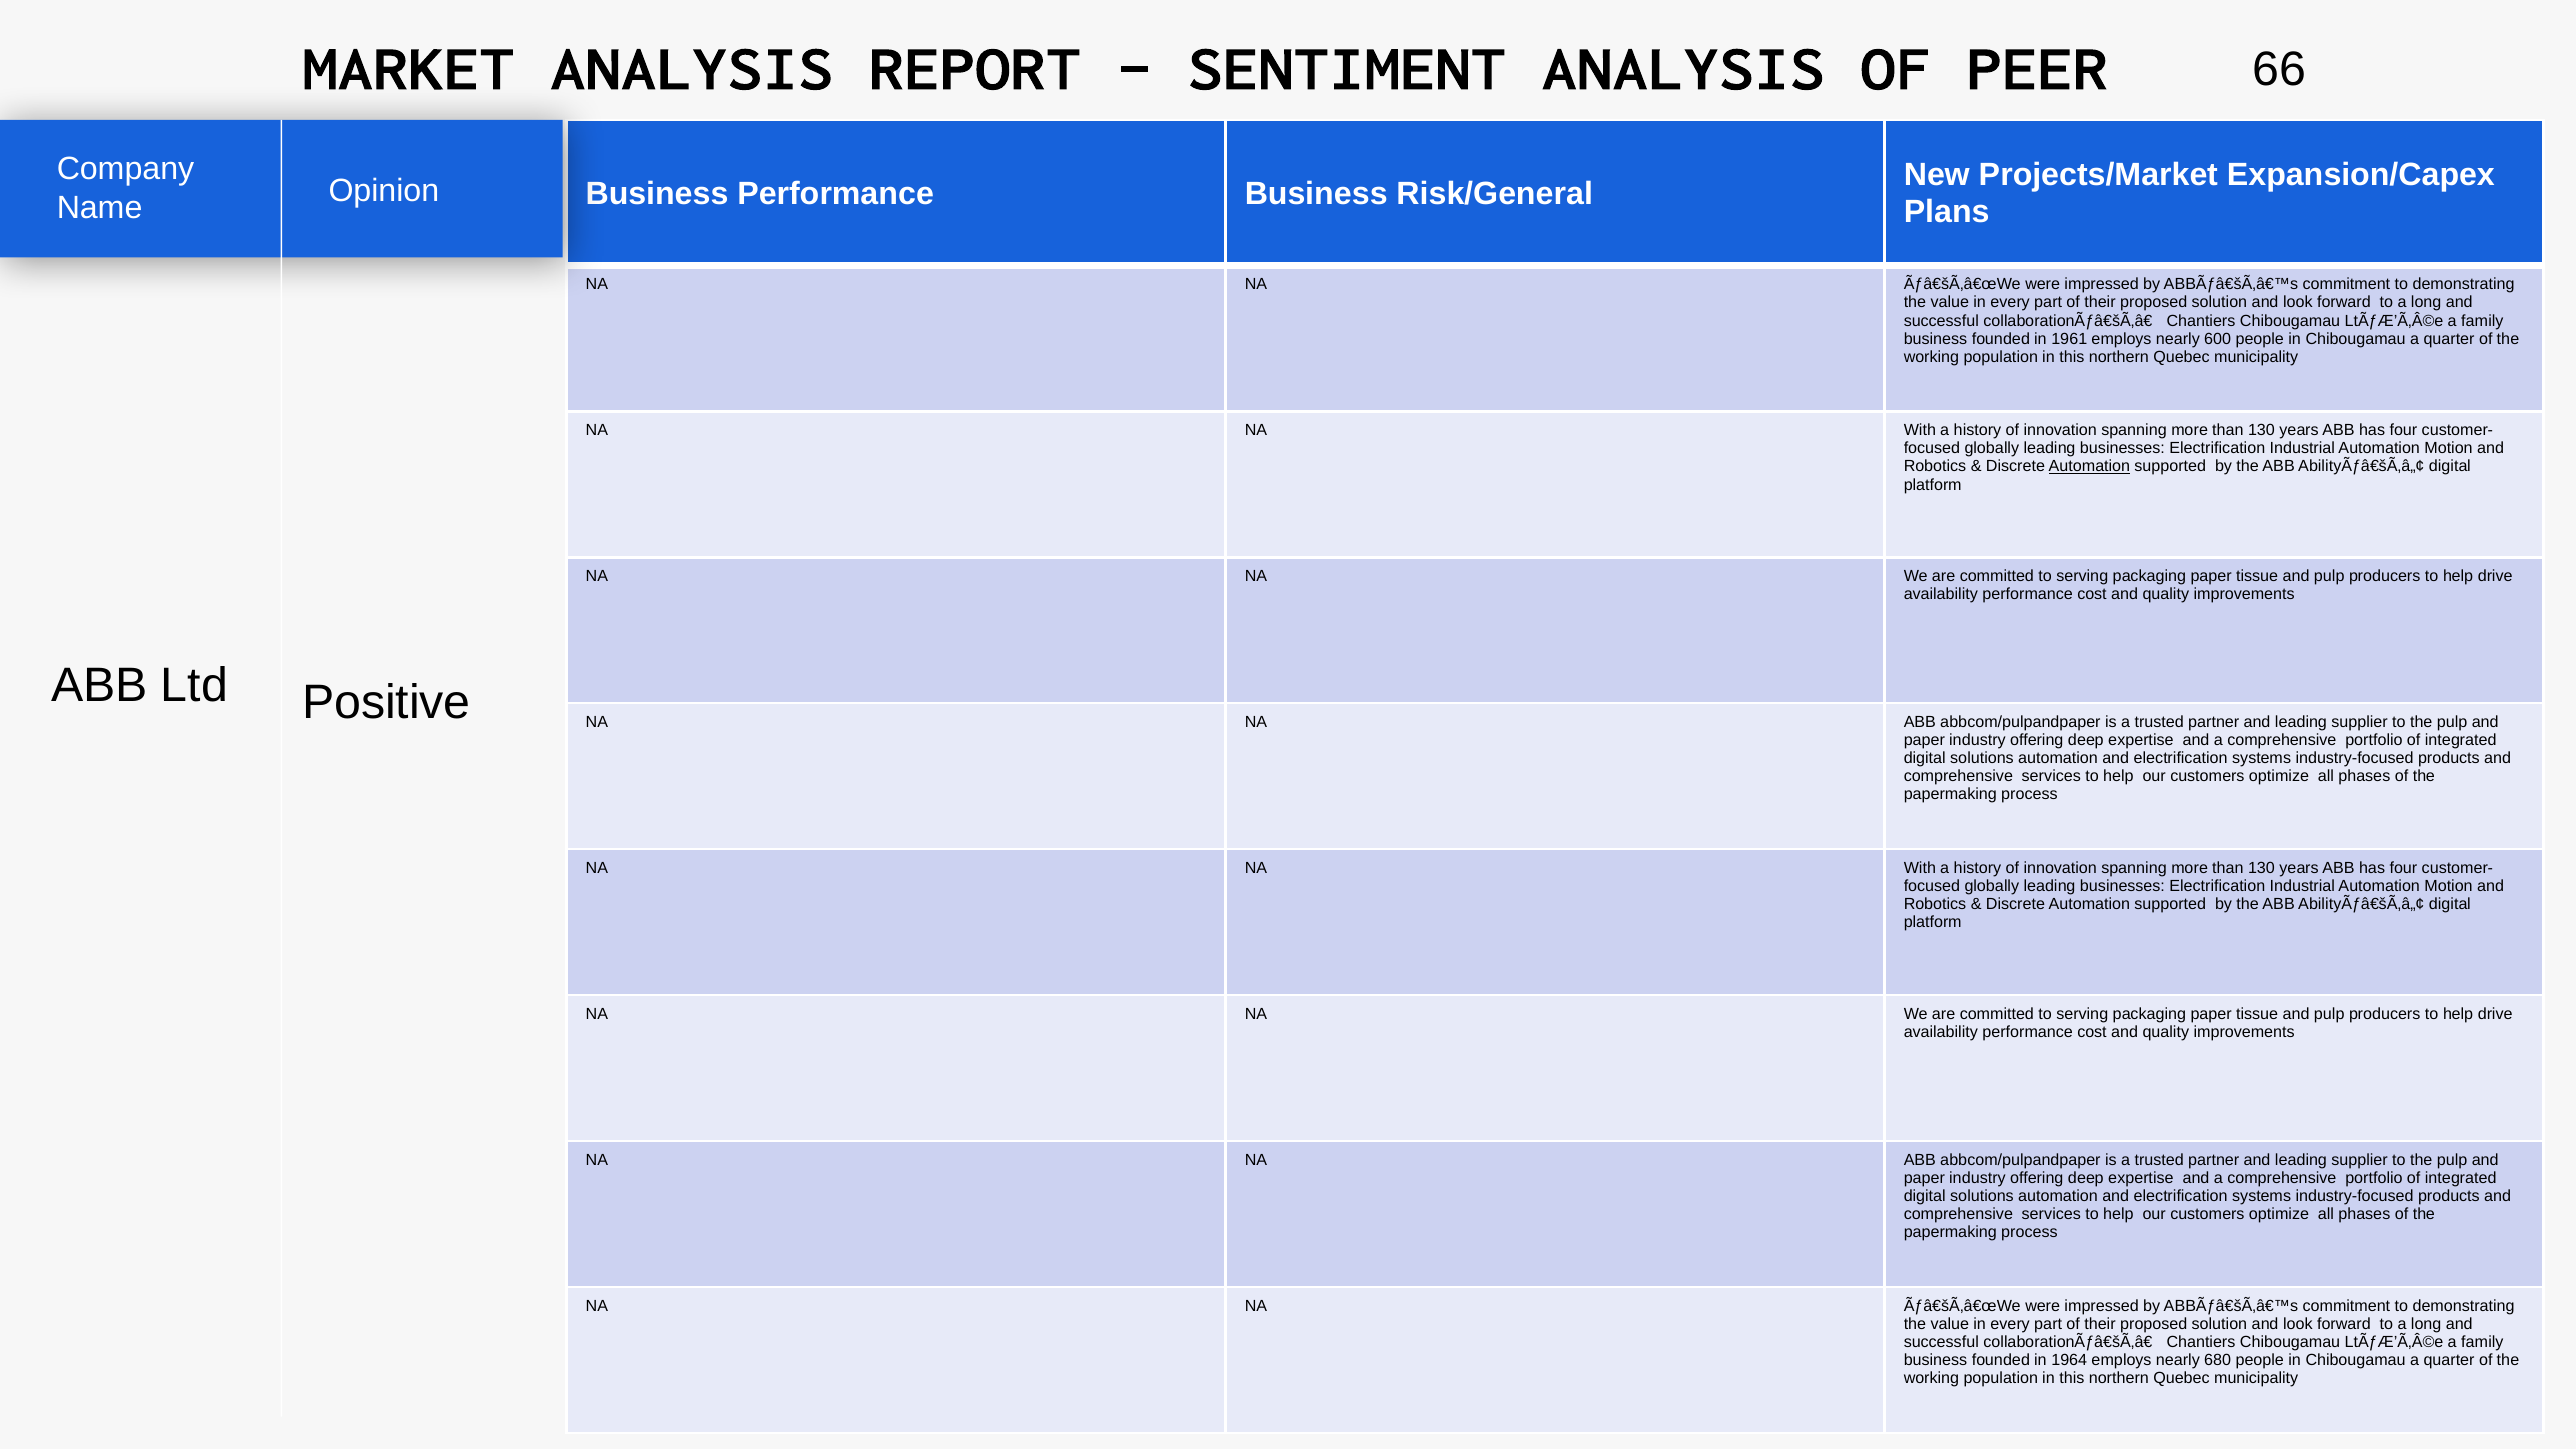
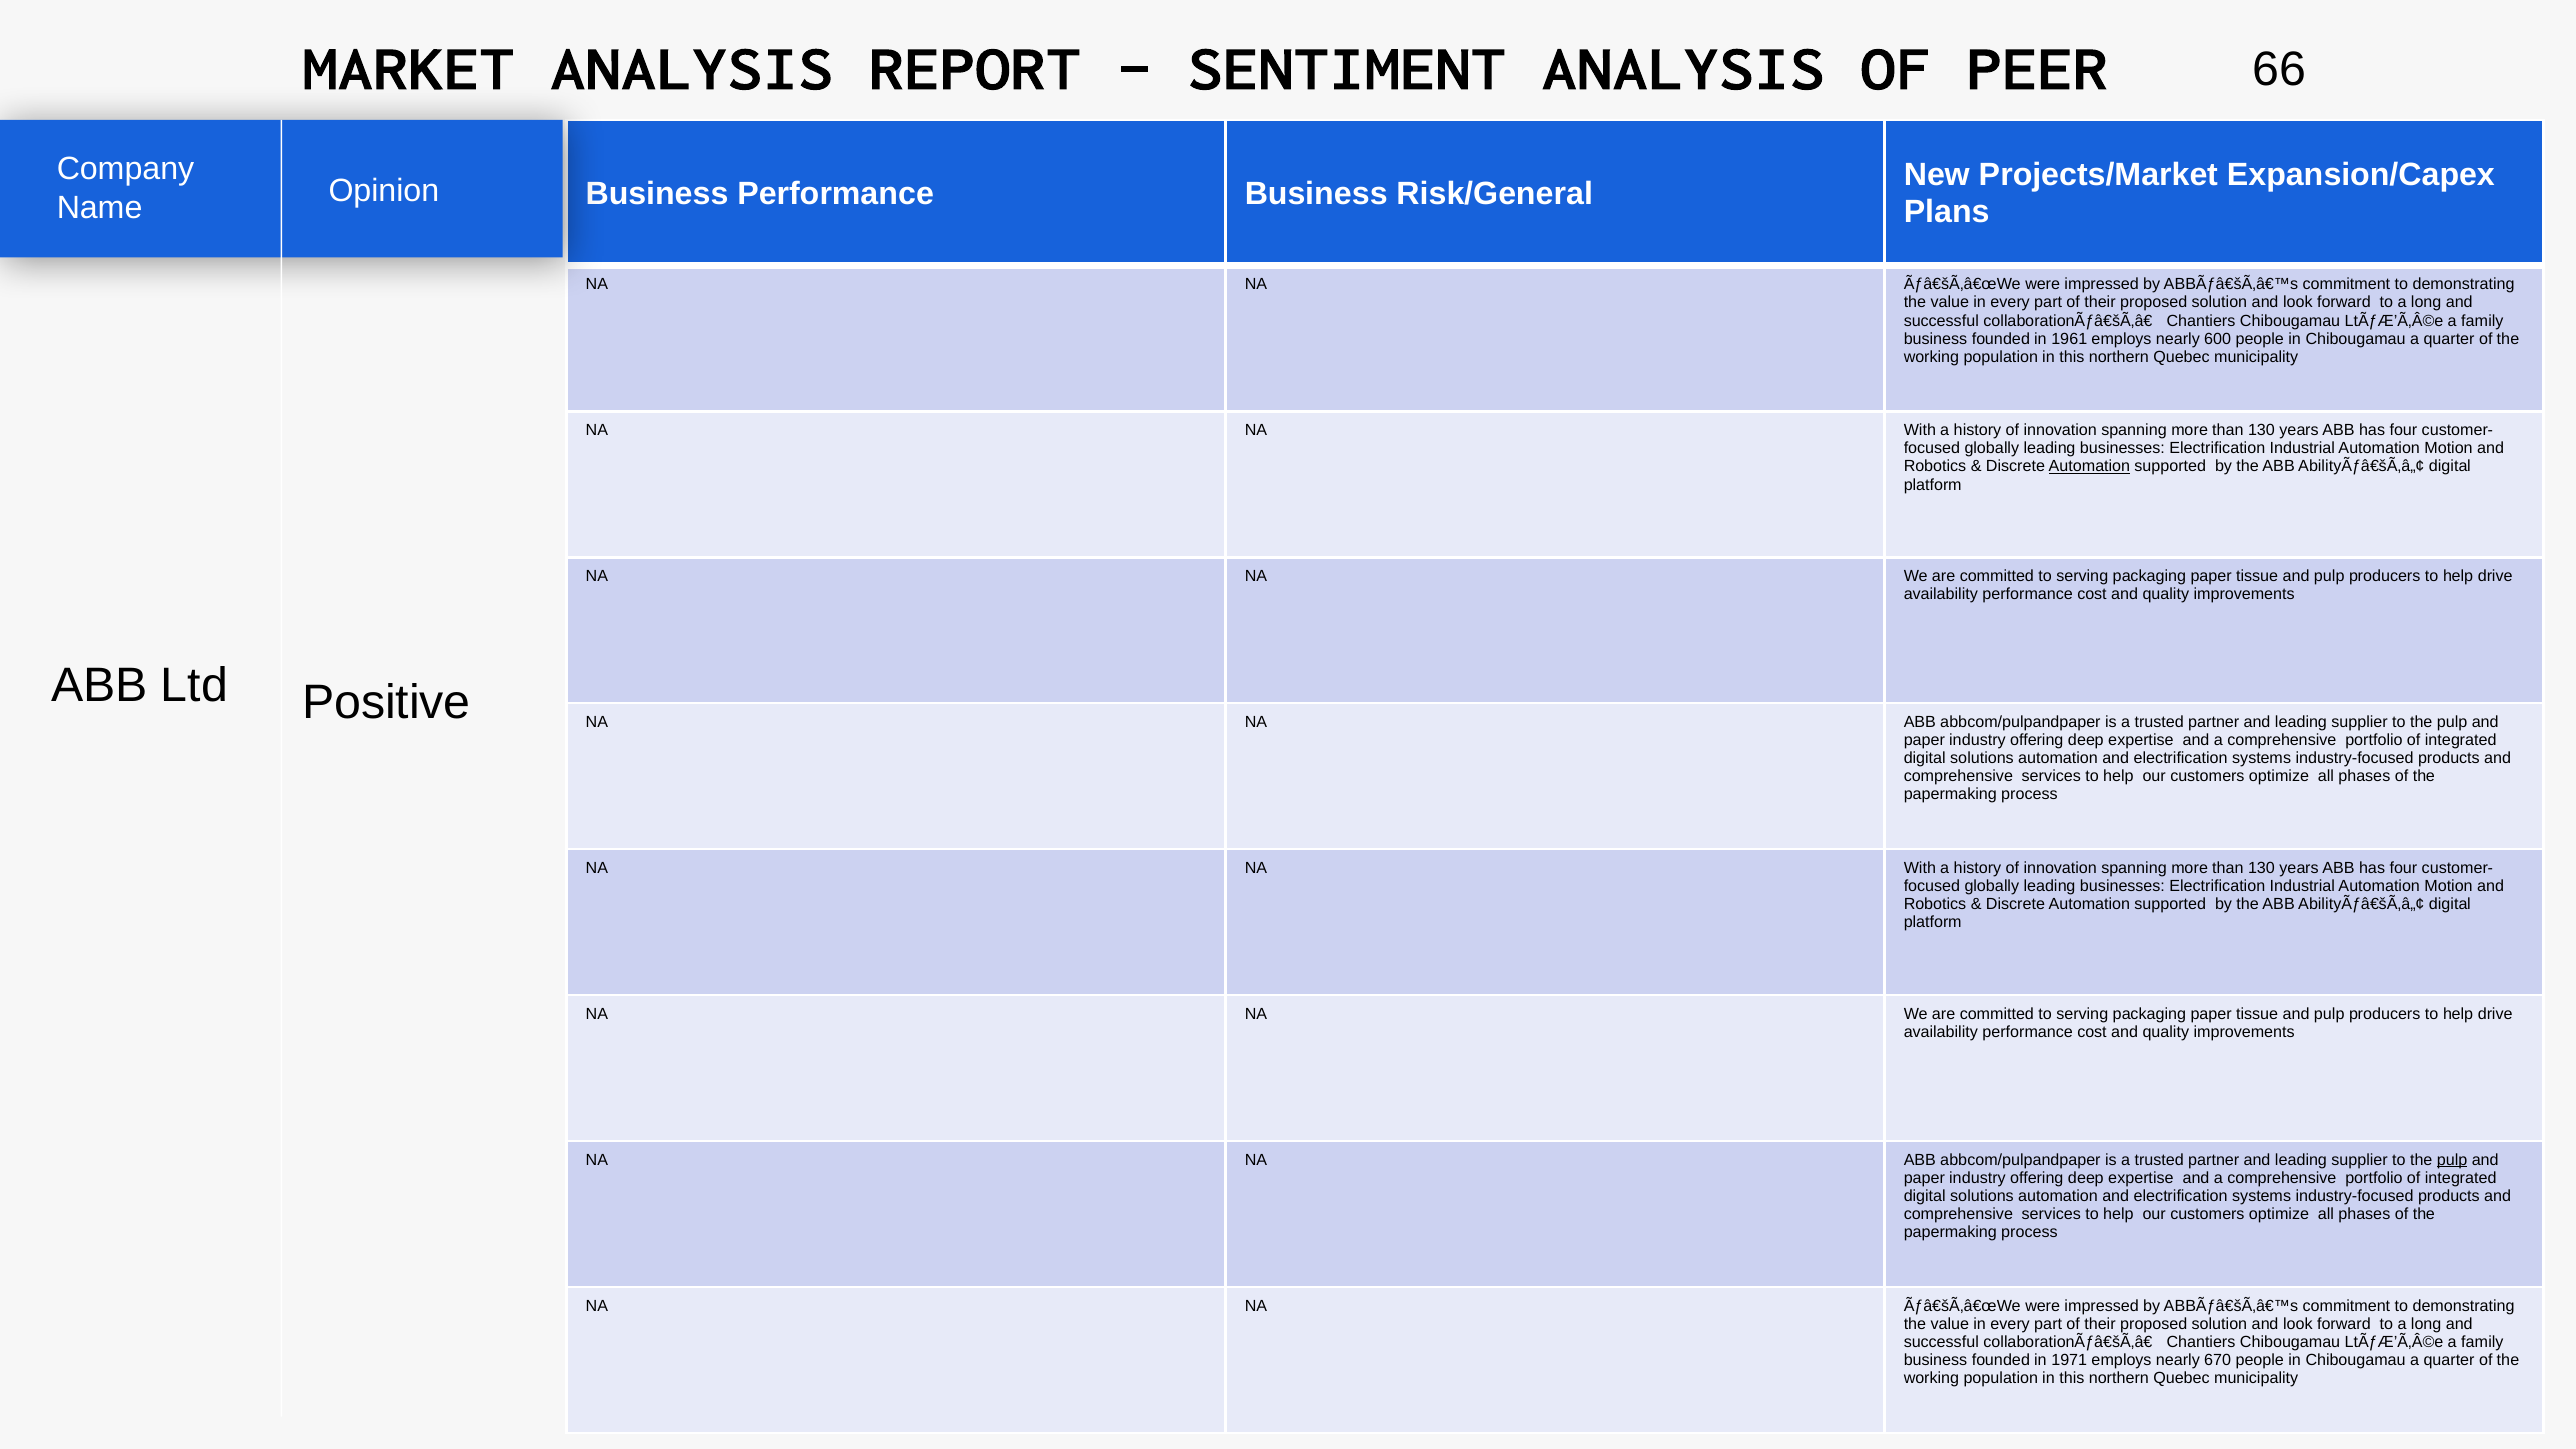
pulp underline: none -> present (2452, 1160)
1964: 1964 -> 1971 (2069, 1360)
680: 680 -> 670 (2218, 1360)
